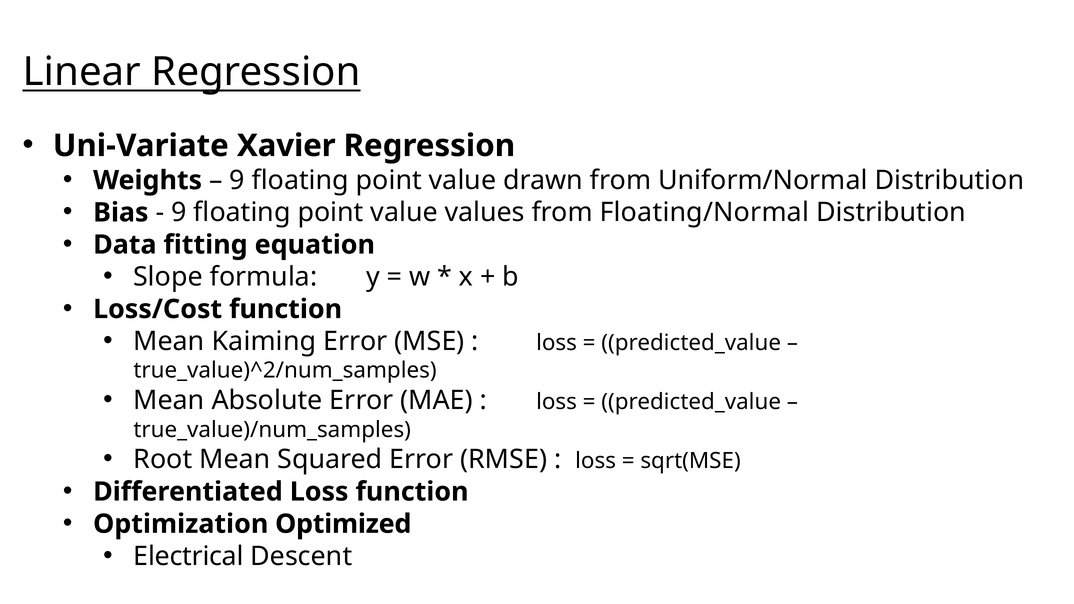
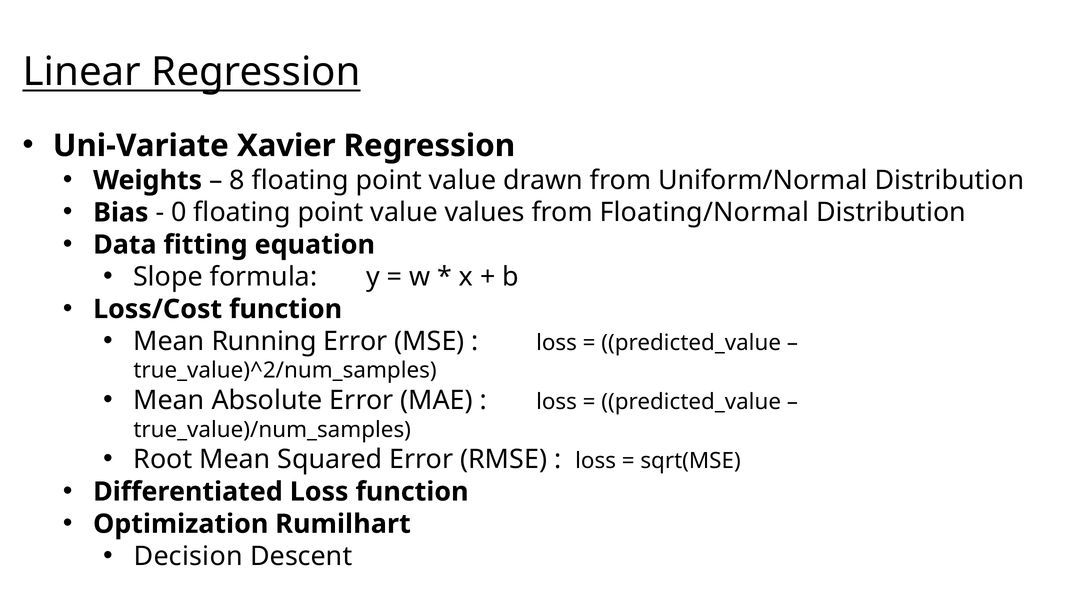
9: 9 -> 8 (237, 180)
9: 9 -> 0 (179, 213)
Kaiming: Kaiming -> Running (264, 341)
Optimized: Optimized -> Rumilhart (343, 524)
Electrical: Electrical -> Decision (188, 556)
